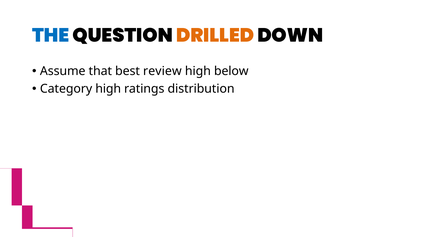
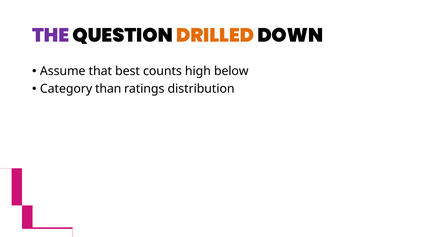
THE colour: blue -> purple (51, 35)
review: review -> counts (162, 71)
Category high: high -> than (108, 89)
